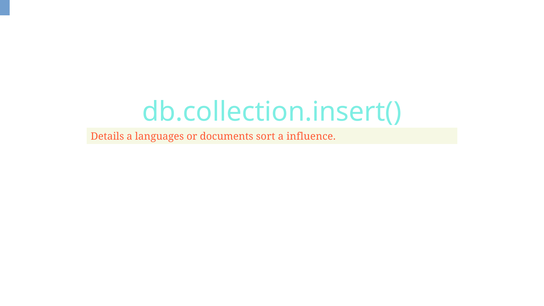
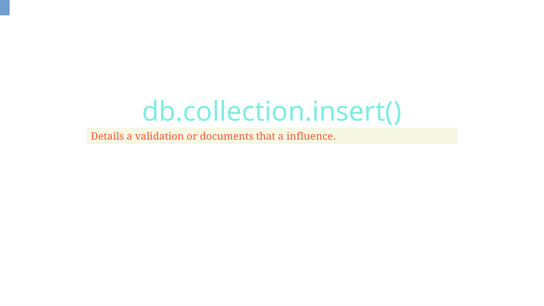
languages: languages -> validation (160, 137)
sort: sort -> that (266, 137)
